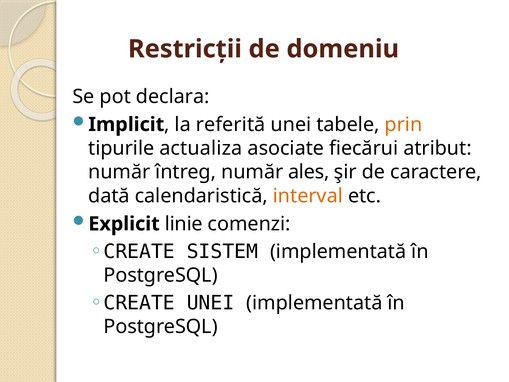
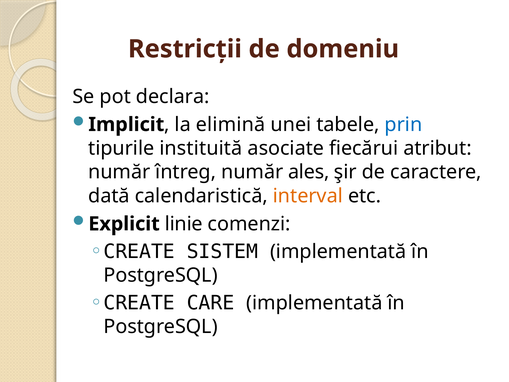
referită: referită -> elimină (231, 124)
prin colour: orange -> blue (403, 124)
actualiza: actualiza -> instituită (201, 148)
UNEI: UNEI -> CARE (211, 303)
